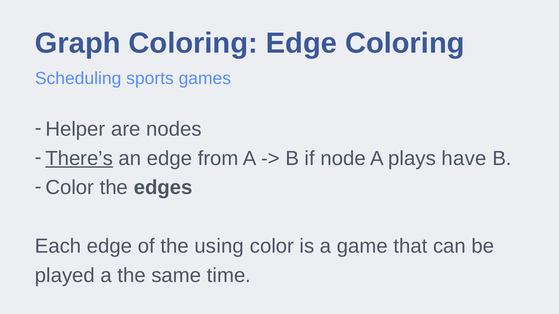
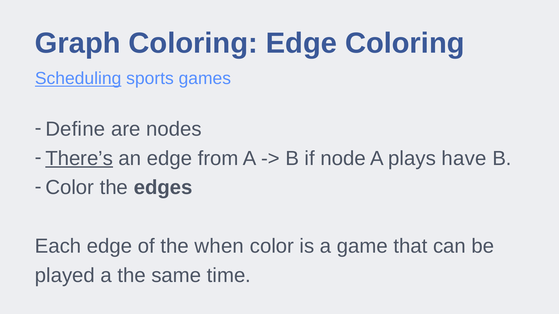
Scheduling underline: none -> present (78, 79)
Helper: Helper -> Define (75, 129)
using: using -> when (219, 247)
